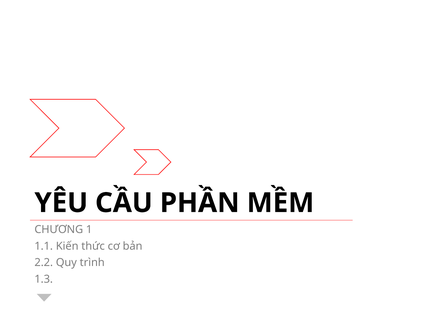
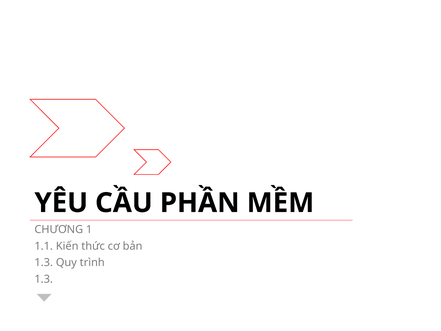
2.2: 2.2 -> 1.3 (44, 262)
